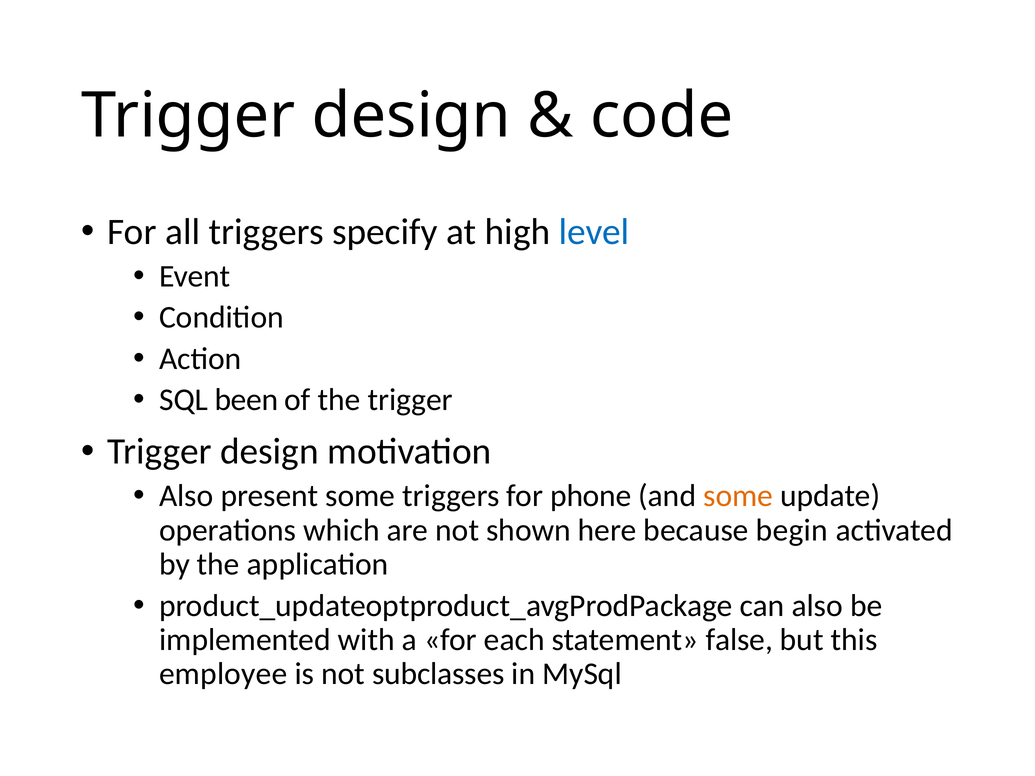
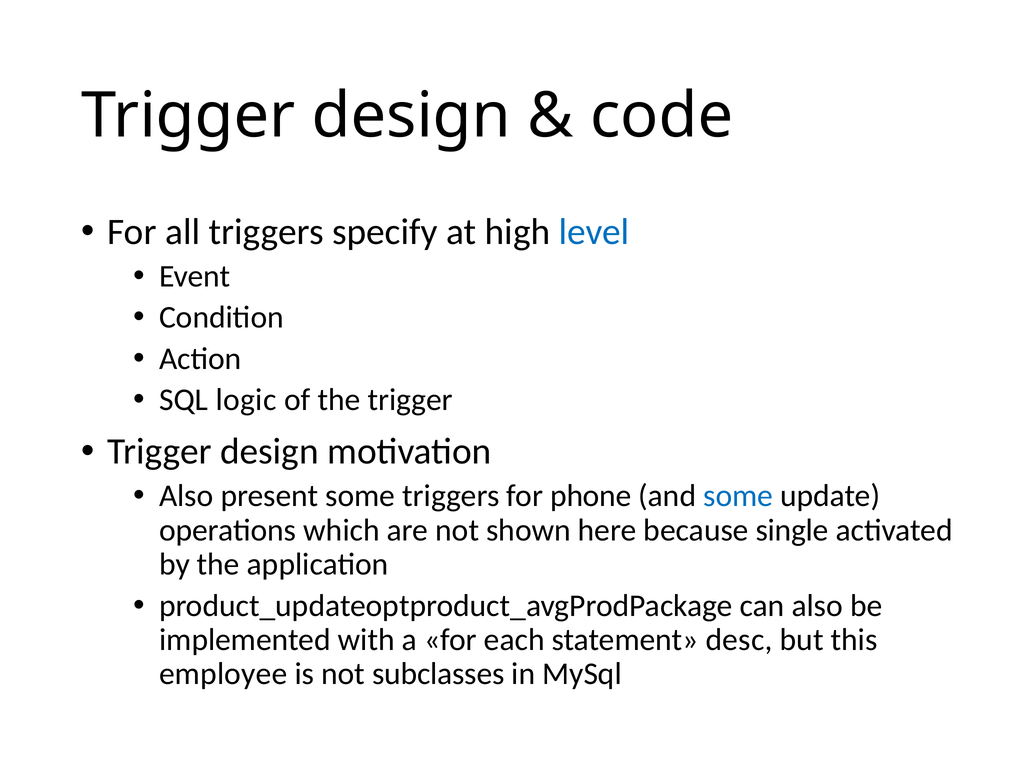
been: been -> logic (246, 400)
some colour: orange -> blue (738, 496)
begin: begin -> single (792, 530)
false: false -> desc (739, 640)
